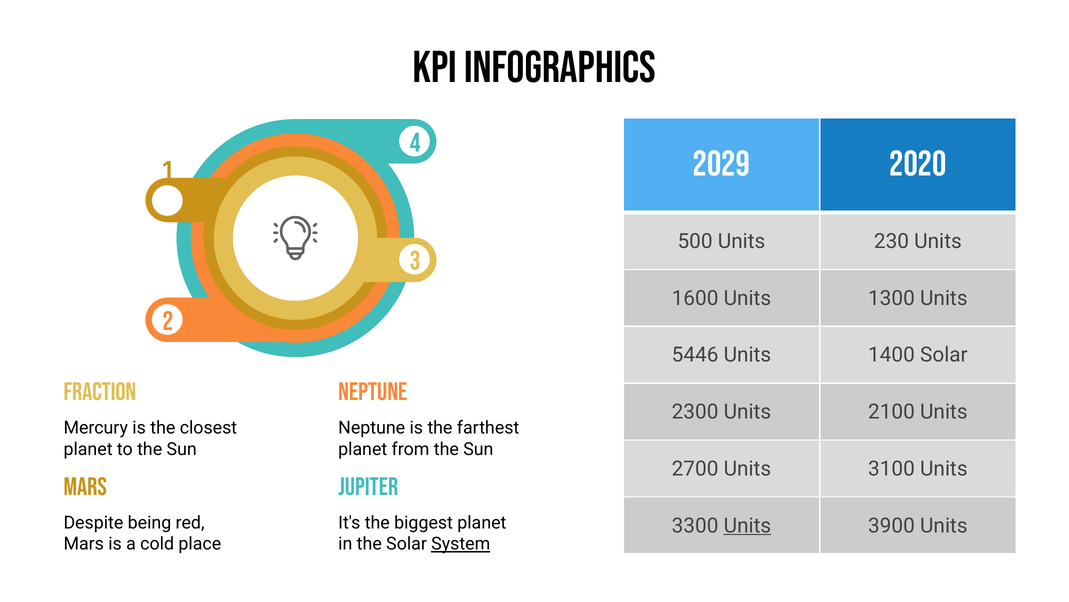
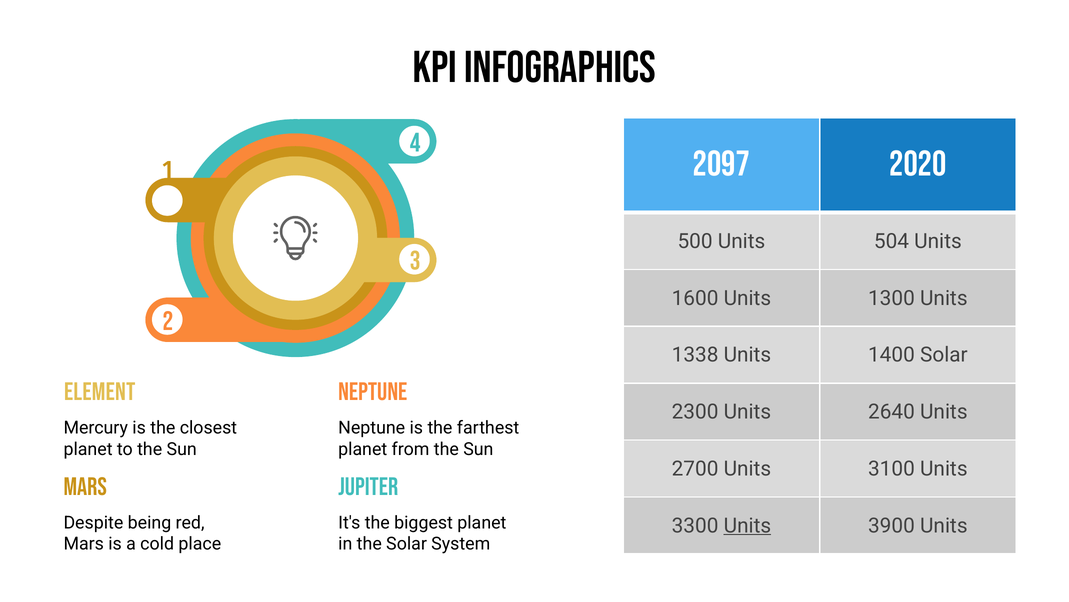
2029: 2029 -> 2097 (721, 164)
230: 230 -> 504 (891, 241)
5446: 5446 -> 1338 (695, 355)
FRACTION: FRACTION -> ELEMENT (100, 392)
2100: 2100 -> 2640 (891, 411)
System underline: present -> none (461, 543)
